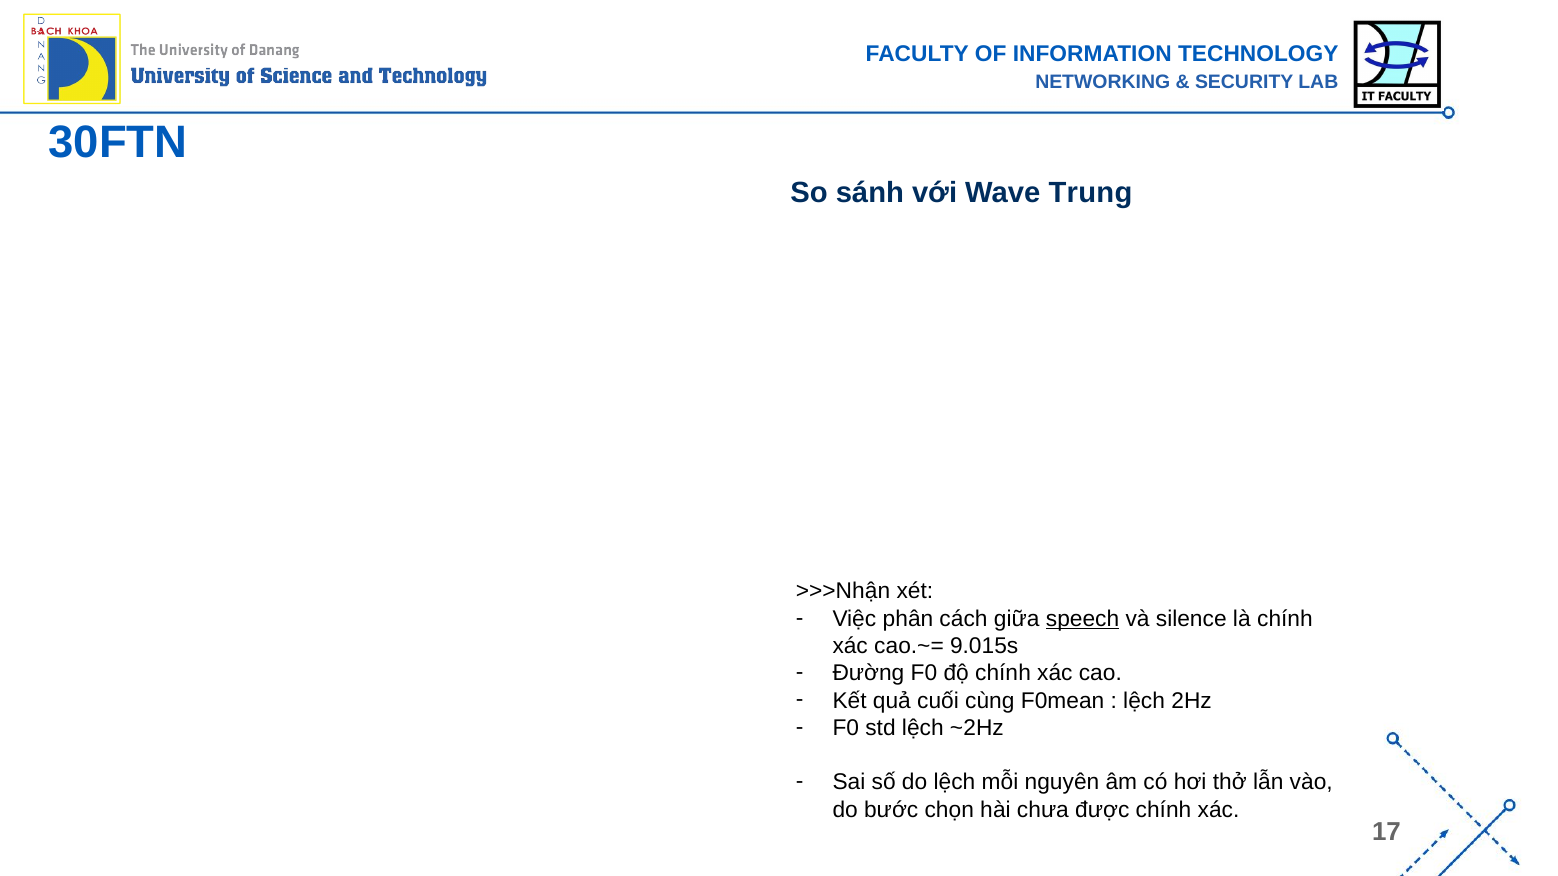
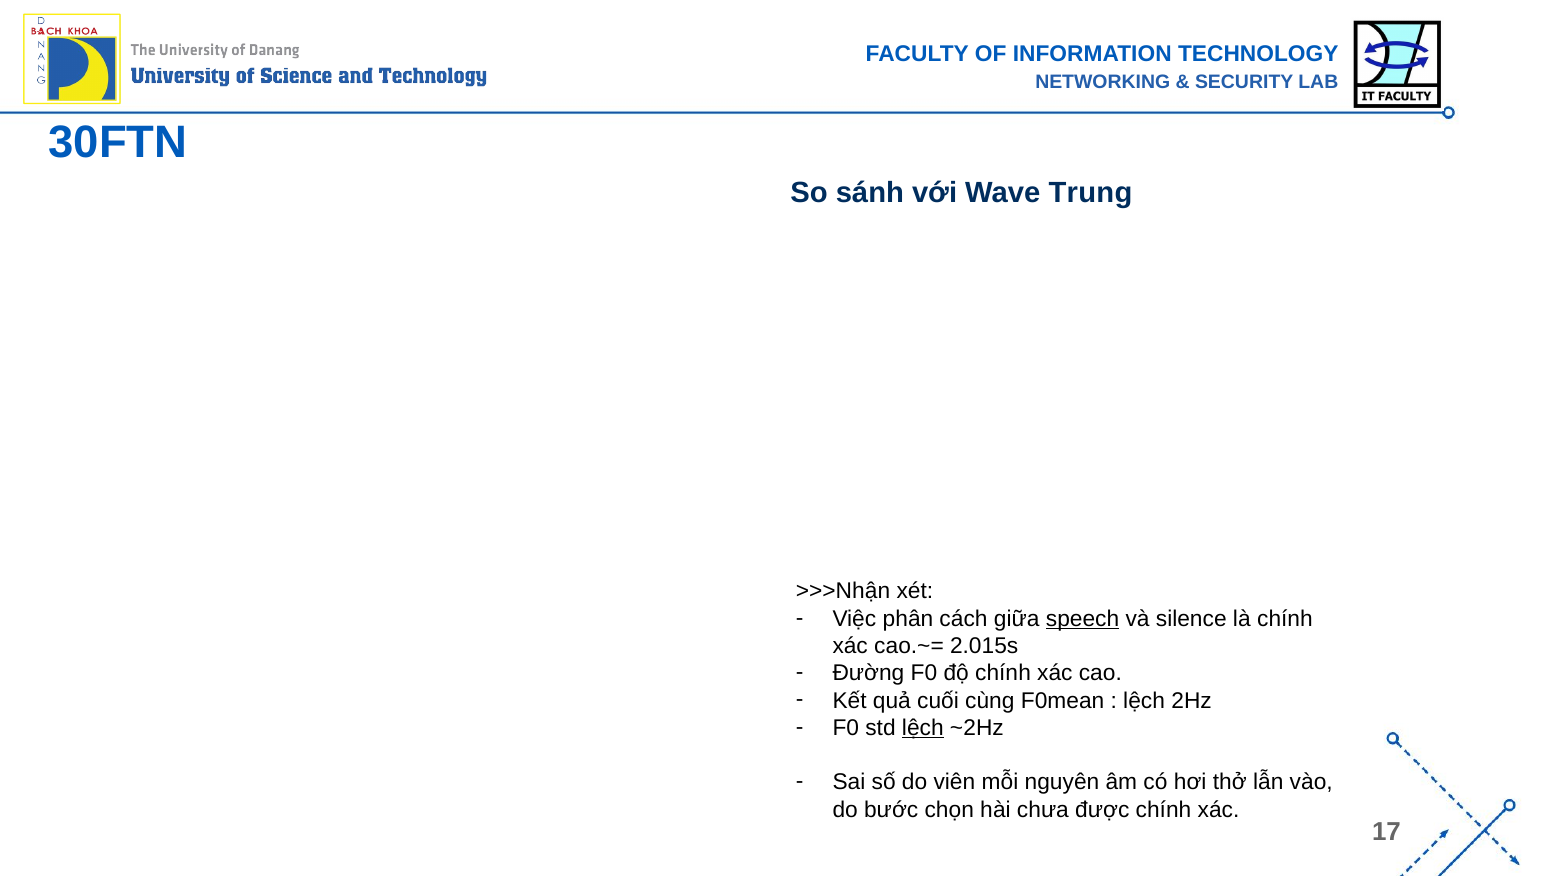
9.015s: 9.015s -> 2.015s (984, 646)
lệch underline: none -> present (923, 728)
do lệch: lệch -> viên (954, 783)
